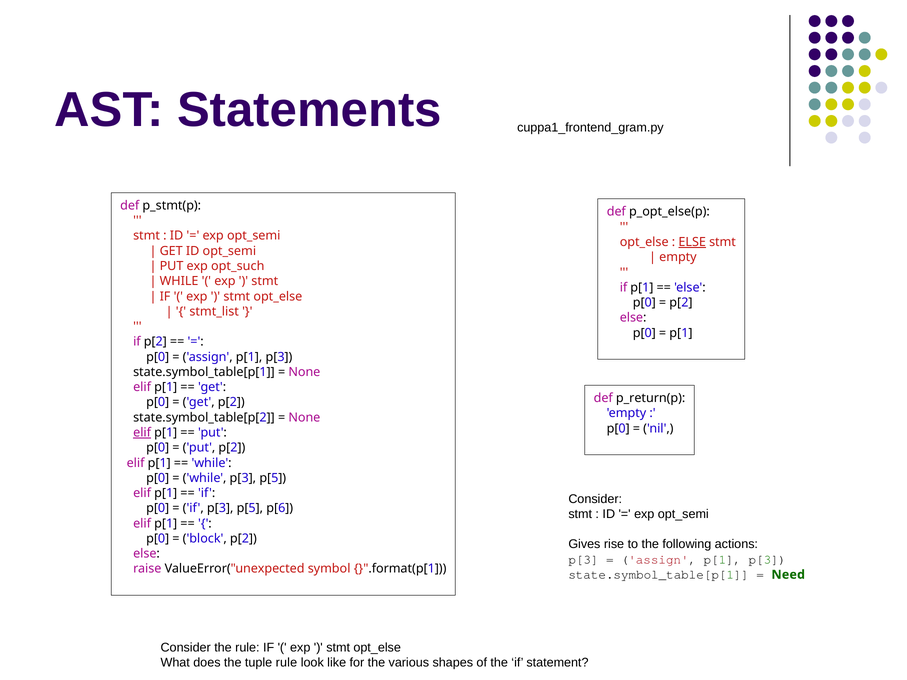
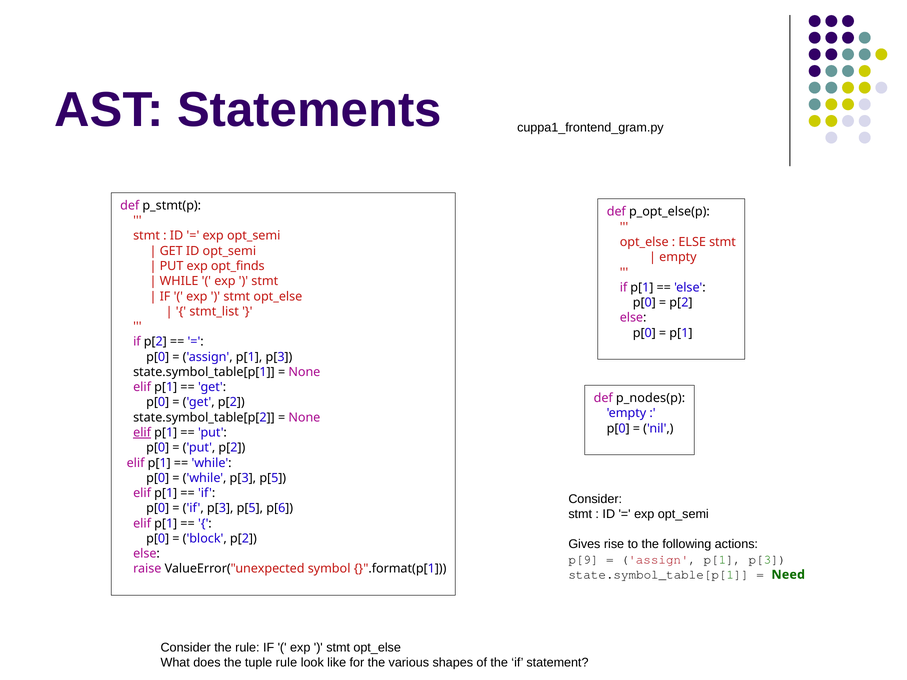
ELSE underline: present -> none (692, 242)
opt_such: opt_such -> opt_finds (238, 266)
p_return(p: p_return(p -> p_nodes(p (651, 398)
p[3: p[3 -> p[9 (583, 560)
